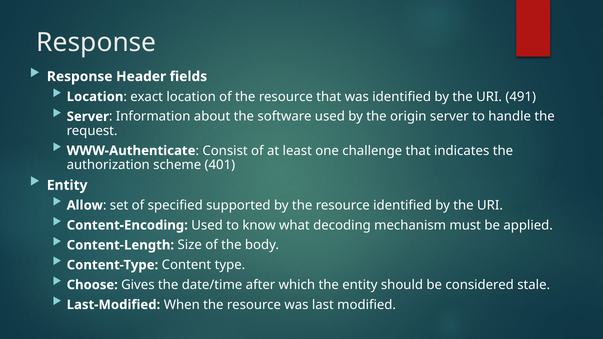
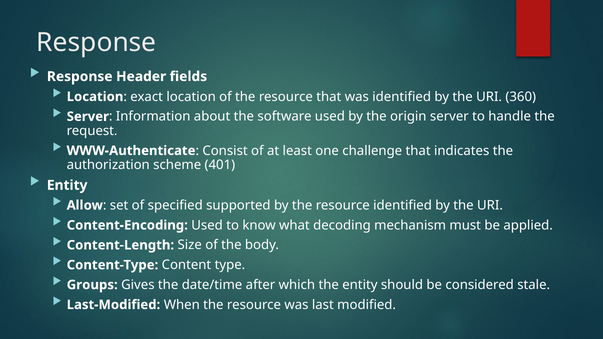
491: 491 -> 360 (521, 97)
Choose: Choose -> Groups (92, 285)
